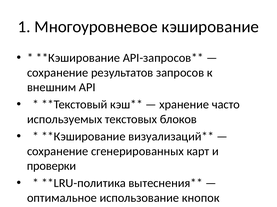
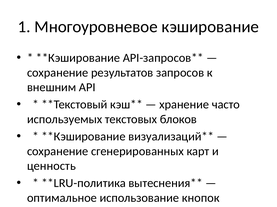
проверки: проверки -> ценность (51, 166)
